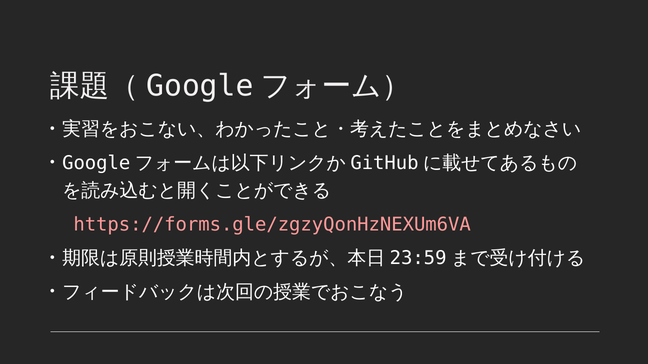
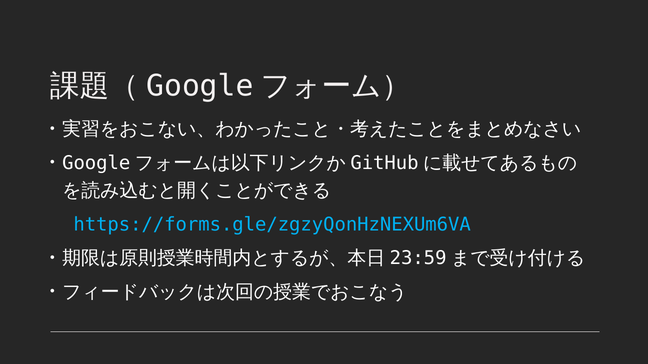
https://forms.gle/zgzyQonHzNEXUm6VA colour: pink -> light blue (272, 225)
